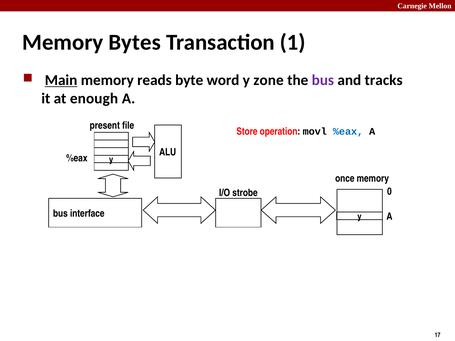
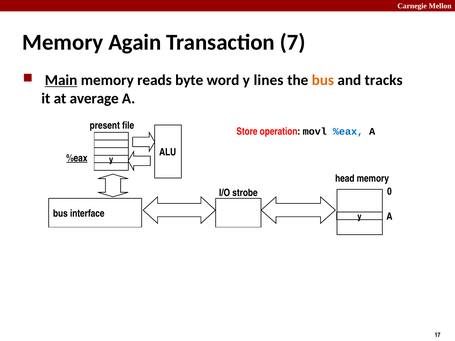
Bytes: Bytes -> Again (135, 42)
1: 1 -> 7 (293, 42)
zone: zone -> lines (269, 80)
bus colour: purple -> orange (323, 80)
enough: enough -> average (94, 98)
%eax underline: none -> present (77, 158)
once: once -> head (345, 179)
